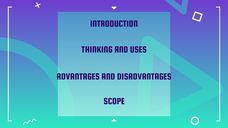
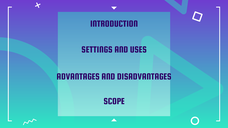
THINKING: THINKING -> SETTINGS (97, 50)
